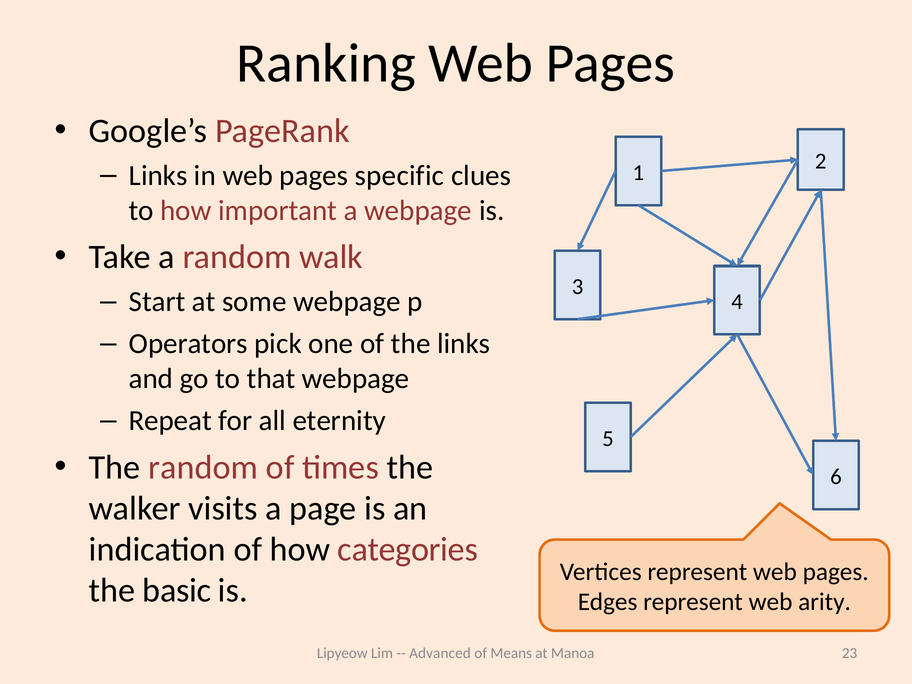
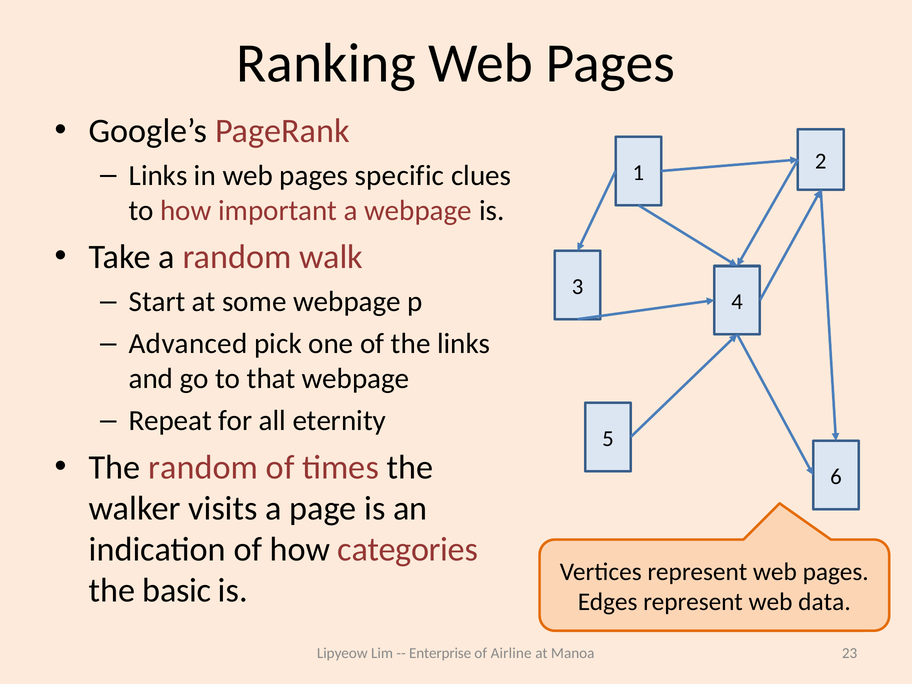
Operators: Operators -> Advanced (188, 344)
arity: arity -> data (824, 602)
Advanced: Advanced -> Enterprise (440, 653)
Means: Means -> Airline (511, 653)
